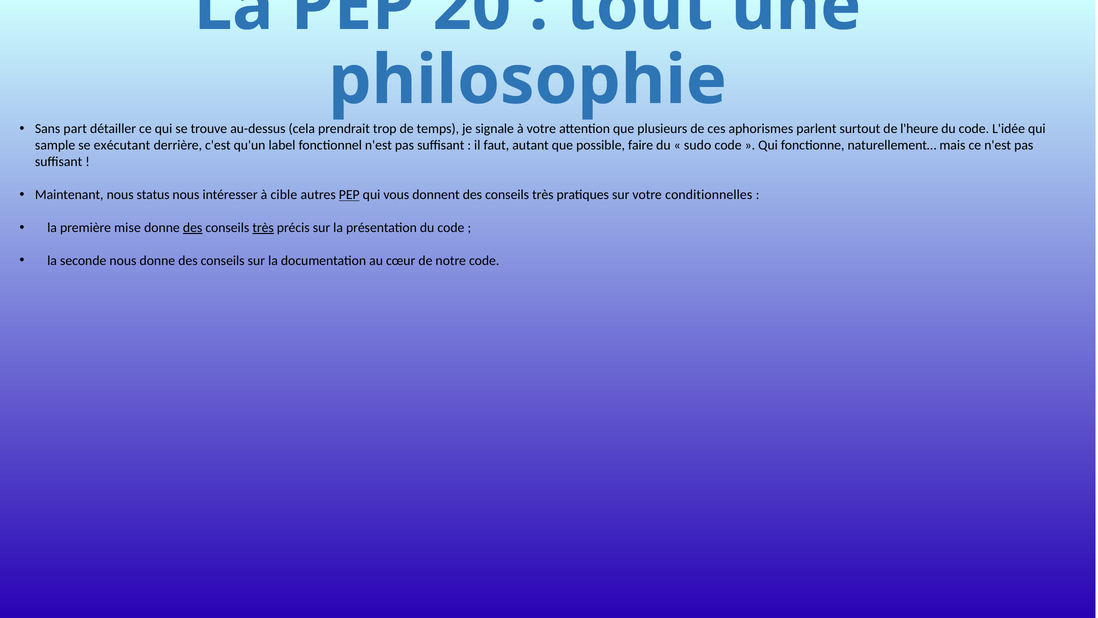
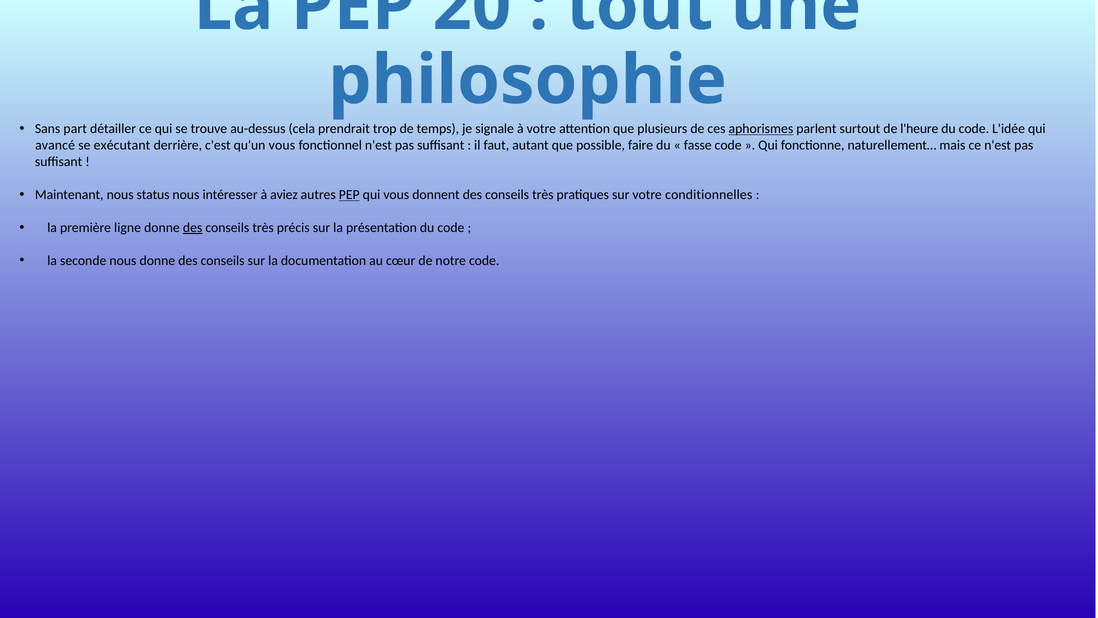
aphorismes underline: none -> present (761, 129)
sample: sample -> avancé (55, 145)
qu'un label: label -> vous (282, 145)
sudo: sudo -> fasse (698, 145)
cible: cible -> aviez (284, 195)
mise: mise -> ligne (128, 228)
très underline: present -> none (263, 228)
